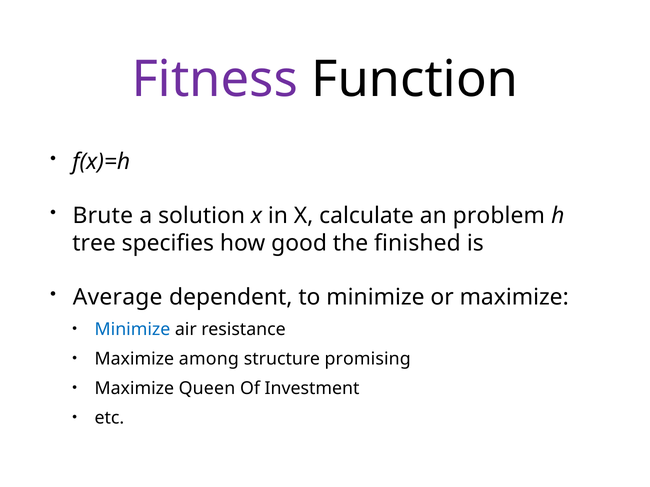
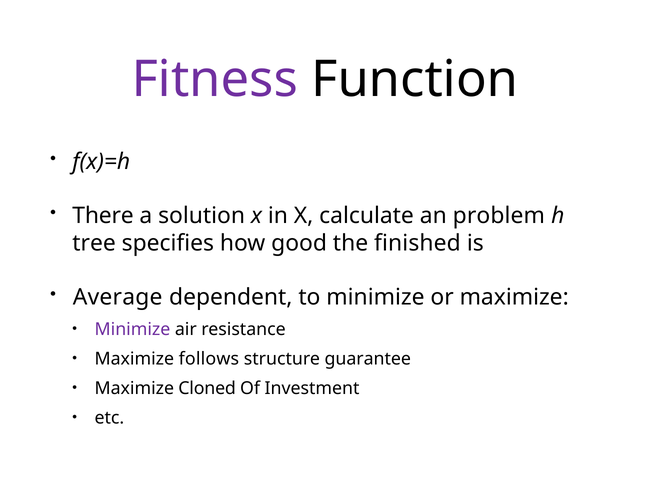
Brute: Brute -> There (103, 216)
Minimize colour: blue -> purple (132, 330)
among: among -> follows (209, 359)
promising: promising -> guarantee (368, 359)
Queen: Queen -> Cloned (207, 389)
